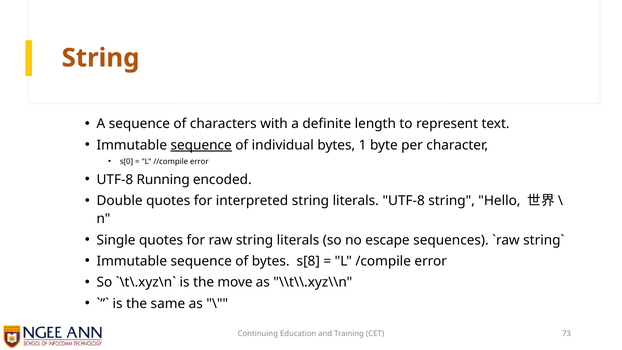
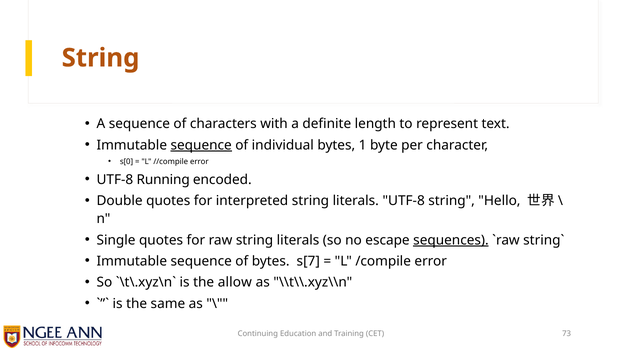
sequences underline: none -> present (451, 240)
s[8: s[8 -> s[7 (308, 261)
move: move -> allow (235, 282)
